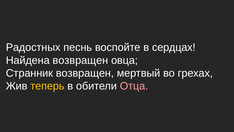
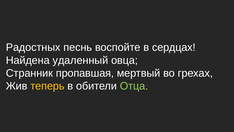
Найдена возвращен: возвращен -> удаленный (80, 60)
Странник возвращен: возвращен -> пропавшая (85, 73)
Отца colour: pink -> light green (134, 86)
